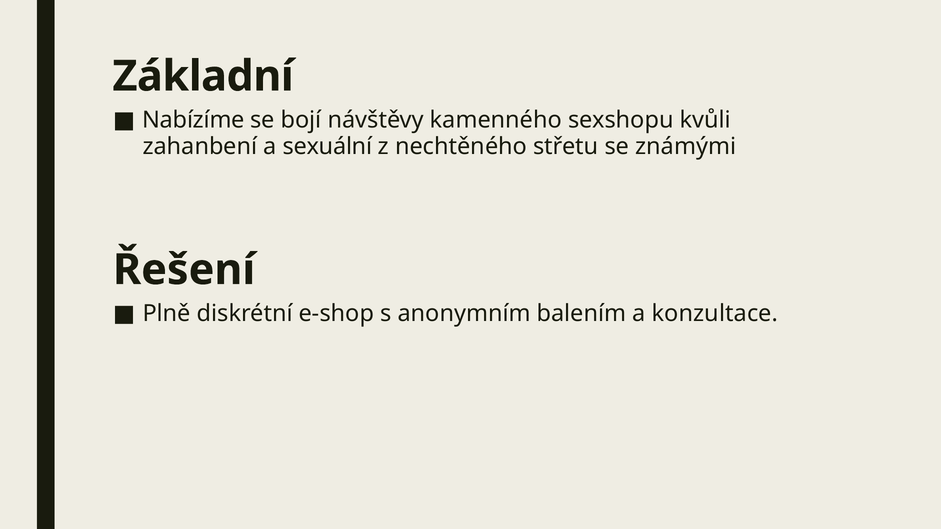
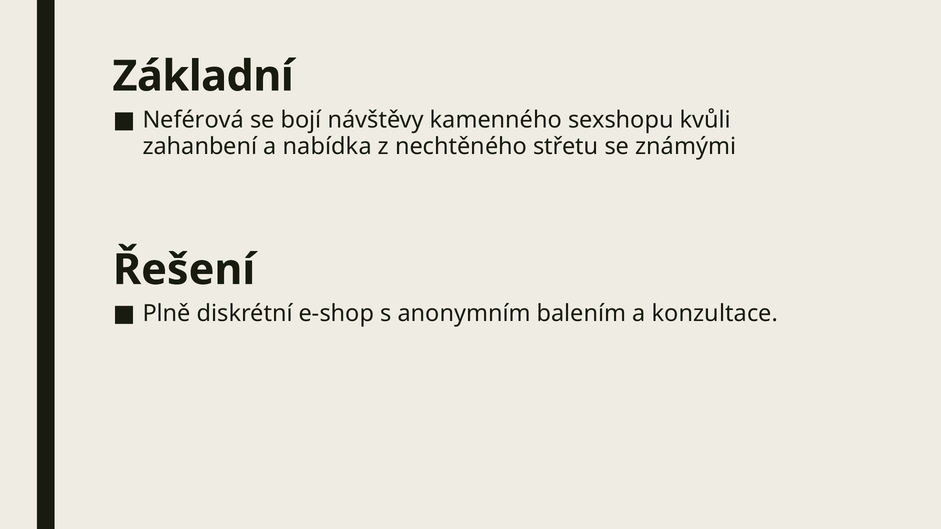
Nabízíme: Nabízíme -> Neférová (193, 120)
sexuální: sexuální -> nabídka (327, 146)
